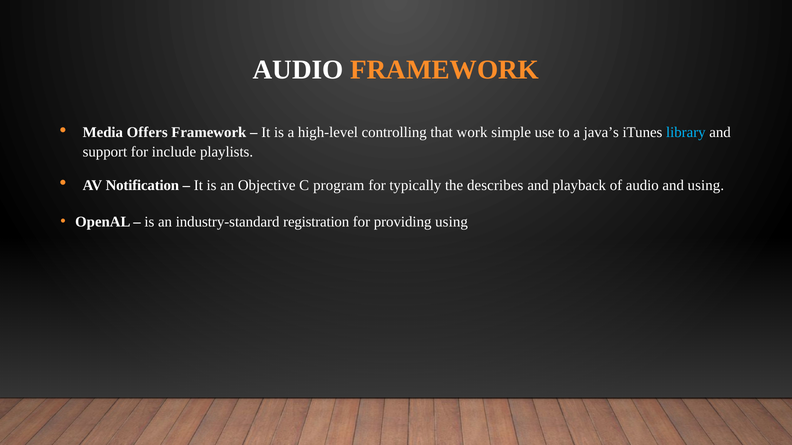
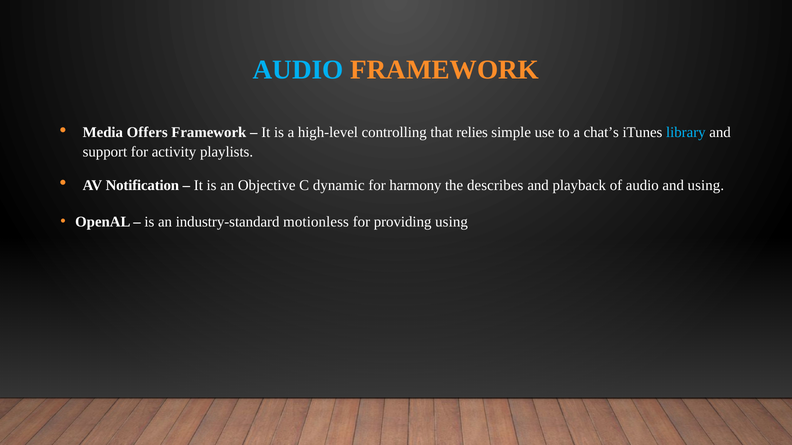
AUDIO colour: white -> light blue (298, 70)
work: work -> relies (472, 133)
java’s: java’s -> chat’s (601, 133)
include: include -> activity (174, 152)
program: program -> dynamic (339, 186)
typically: typically -> harmony (415, 186)
registration: registration -> motionless (316, 222)
